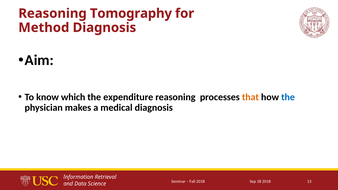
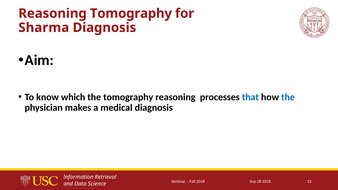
Method: Method -> Sharma (44, 28)
the expenditure: expenditure -> tomography (128, 97)
that colour: orange -> blue (250, 97)
